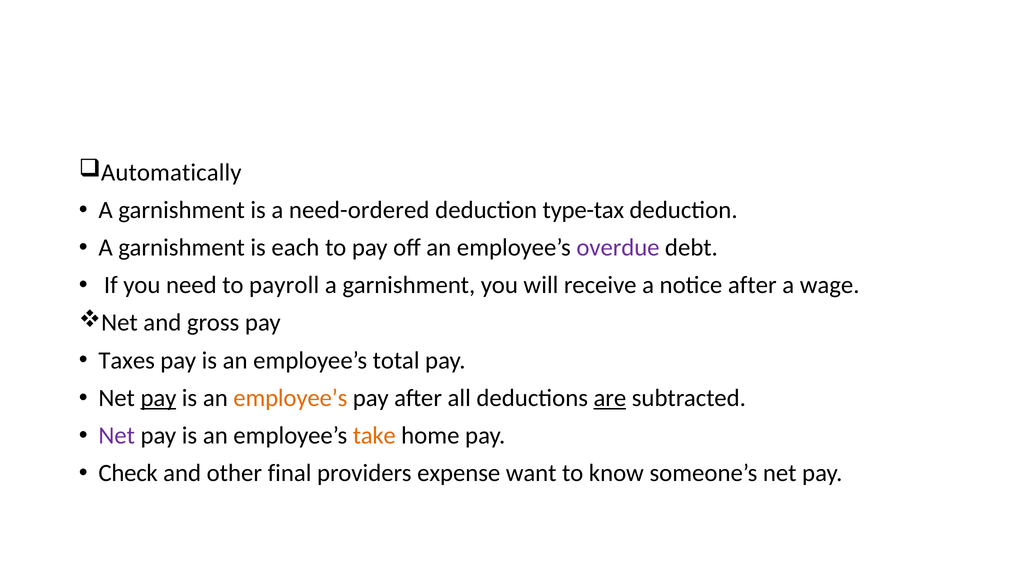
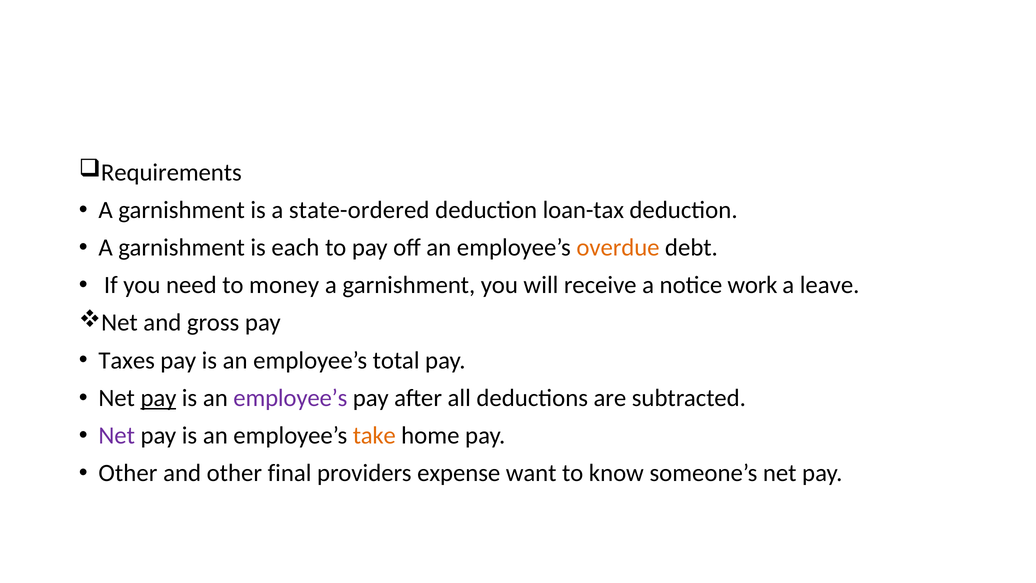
Automatically: Automatically -> Requirements (171, 172)
need-ordered: need-ordered -> state-ordered (359, 210)
type-tax: type-tax -> loan-tax (583, 210)
overdue colour: purple -> orange (618, 247)
payroll: payroll -> money (284, 285)
notice after: after -> work (752, 285)
wage: wage -> leave (830, 285)
employee’s colour: orange -> purple (290, 398)
are underline: present -> none (610, 398)
Check: Check -> Other (128, 473)
